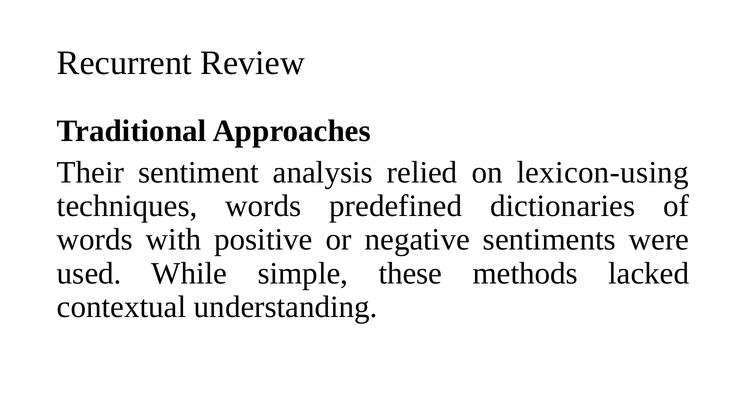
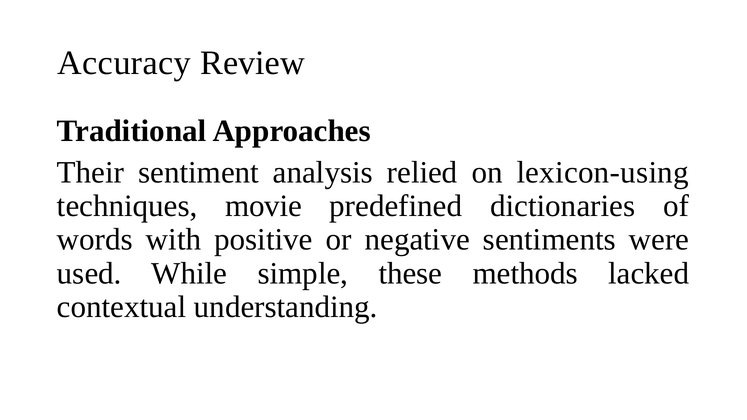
Recurrent: Recurrent -> Accuracy (124, 63)
techniques words: words -> movie (264, 206)
